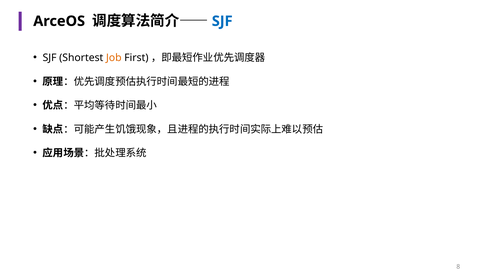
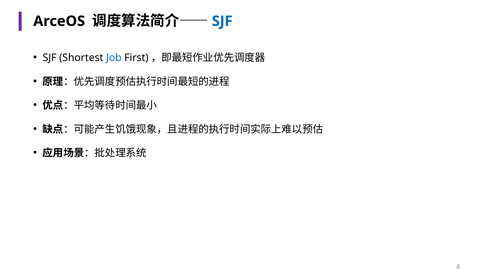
Job colour: orange -> blue (114, 58)
